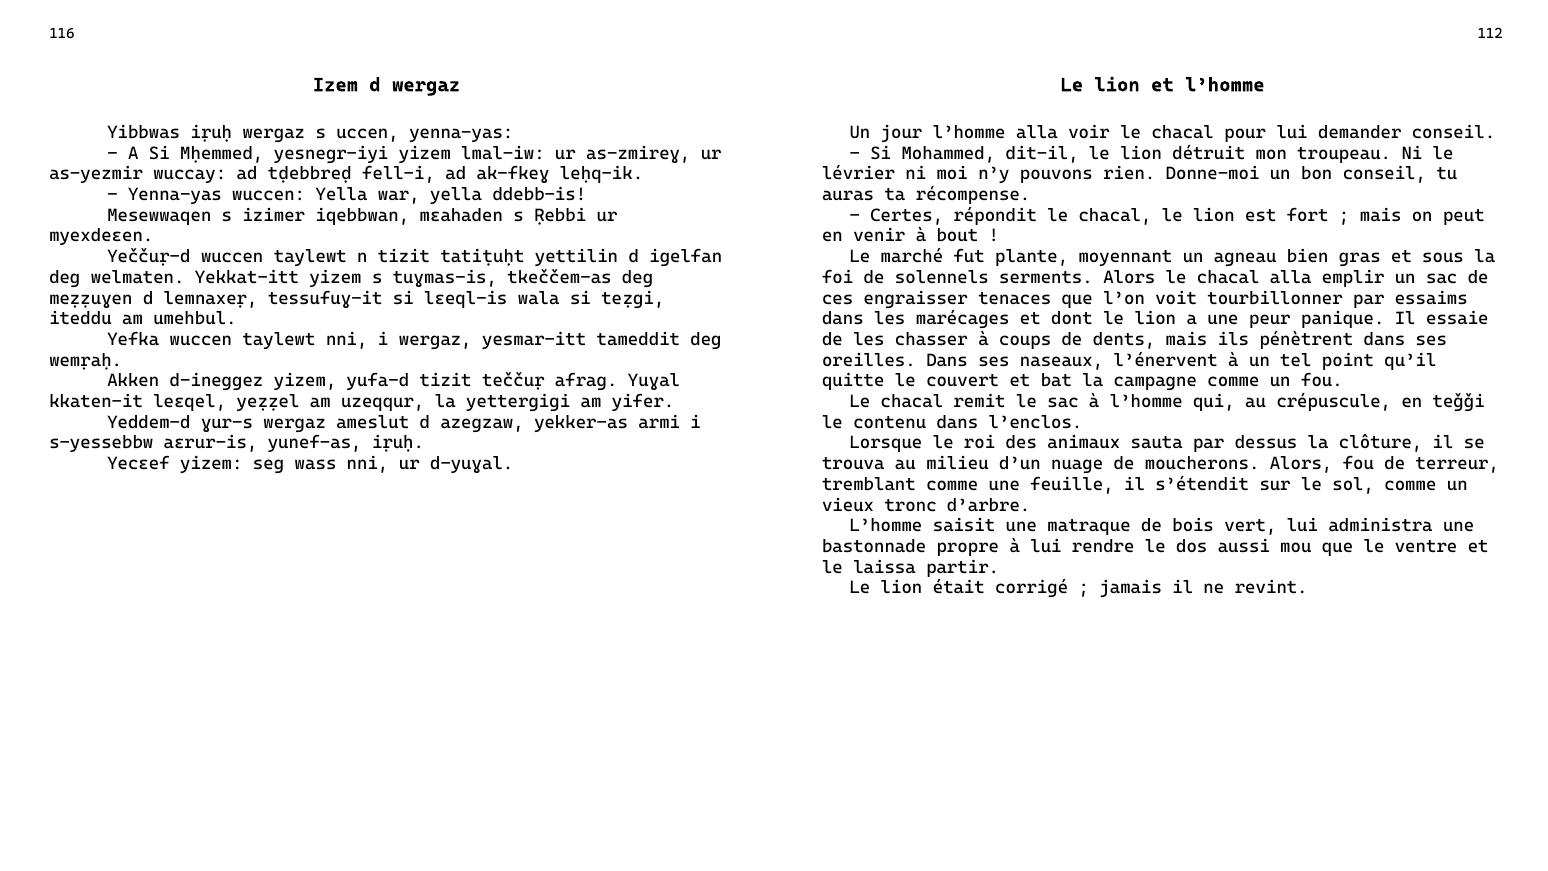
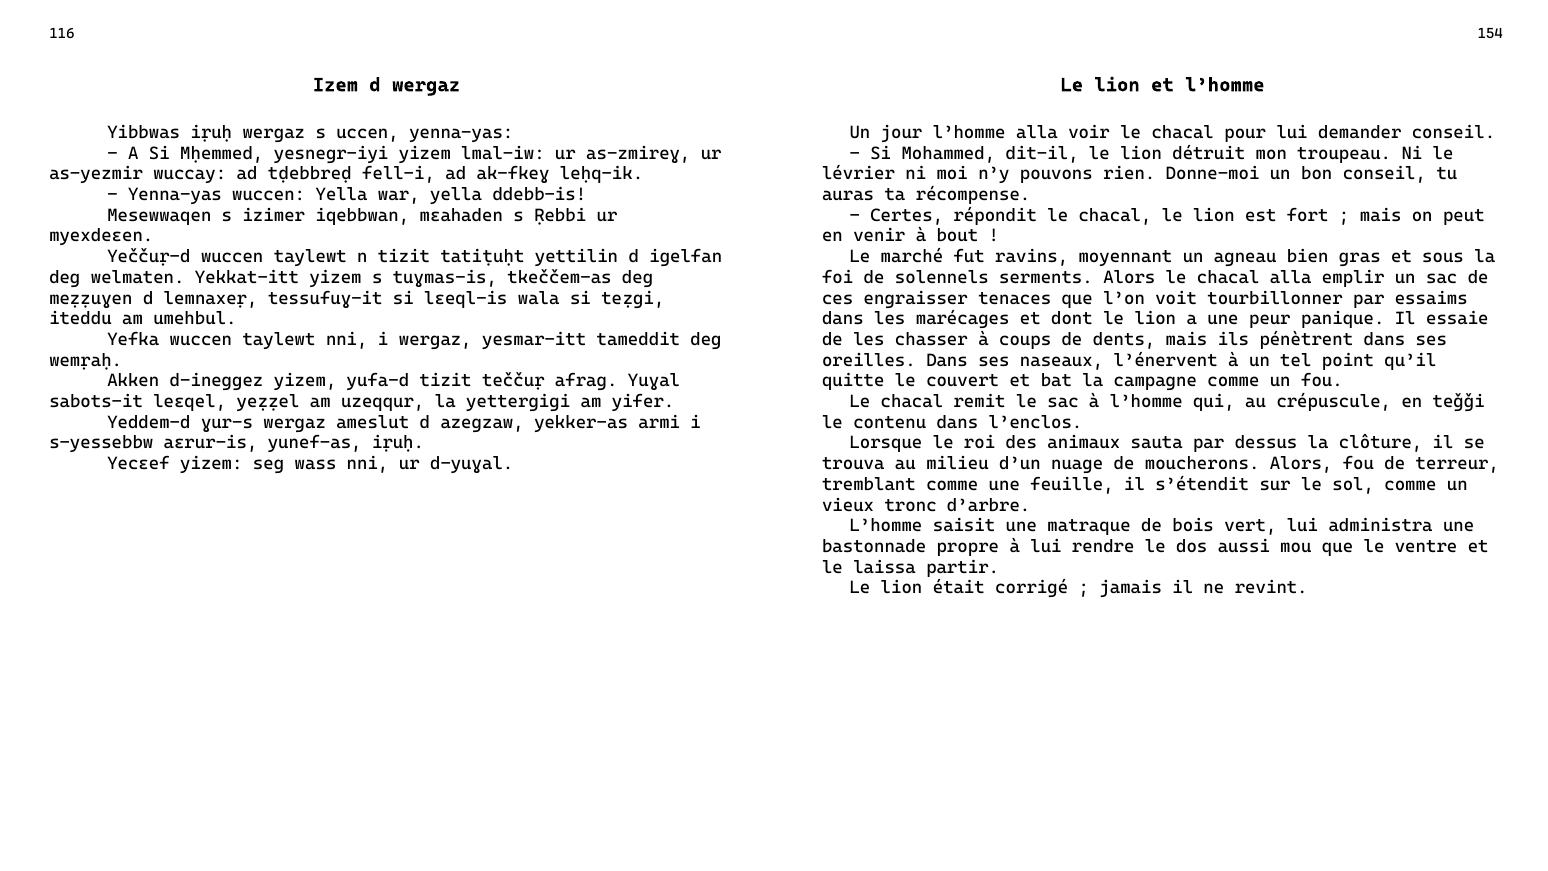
112: 112 -> 154 (1490, 33)
plante: plante -> ravins (1032, 257)
kkaten-it: kkaten-it -> sabots-it (96, 402)
